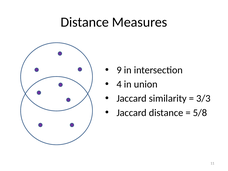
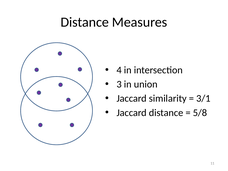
9: 9 -> 4 (119, 70)
4: 4 -> 3 (119, 84)
3/3: 3/3 -> 3/1 (203, 98)
